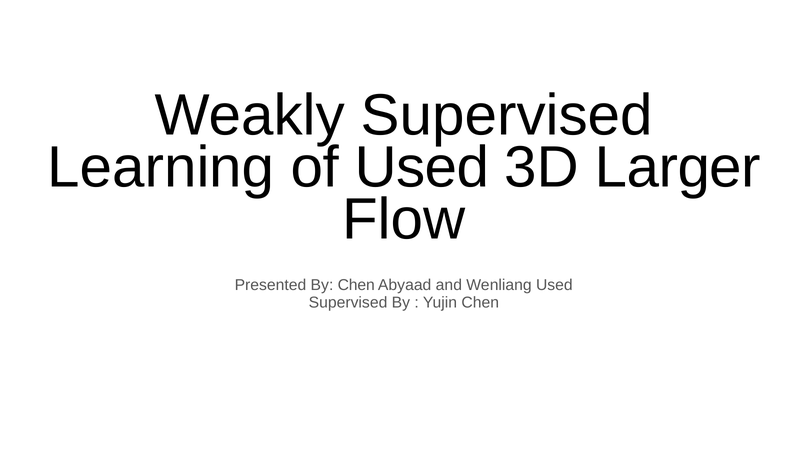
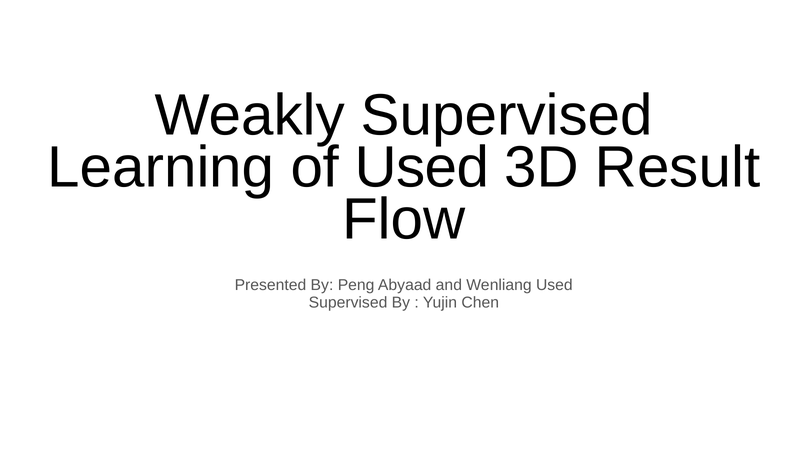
Larger: Larger -> Result (678, 168)
By Chen: Chen -> Peng (356, 285)
